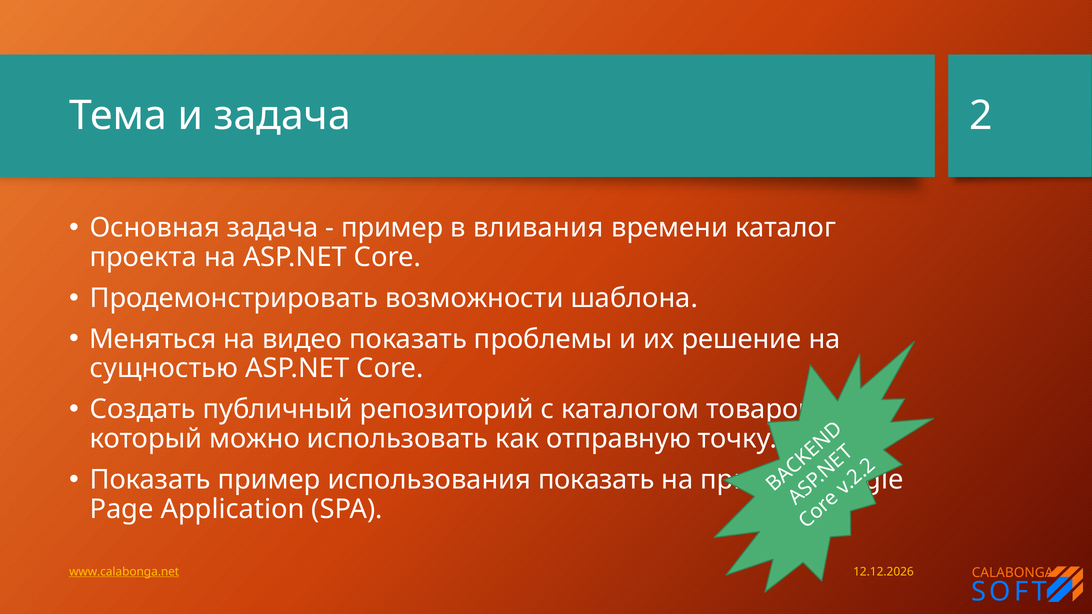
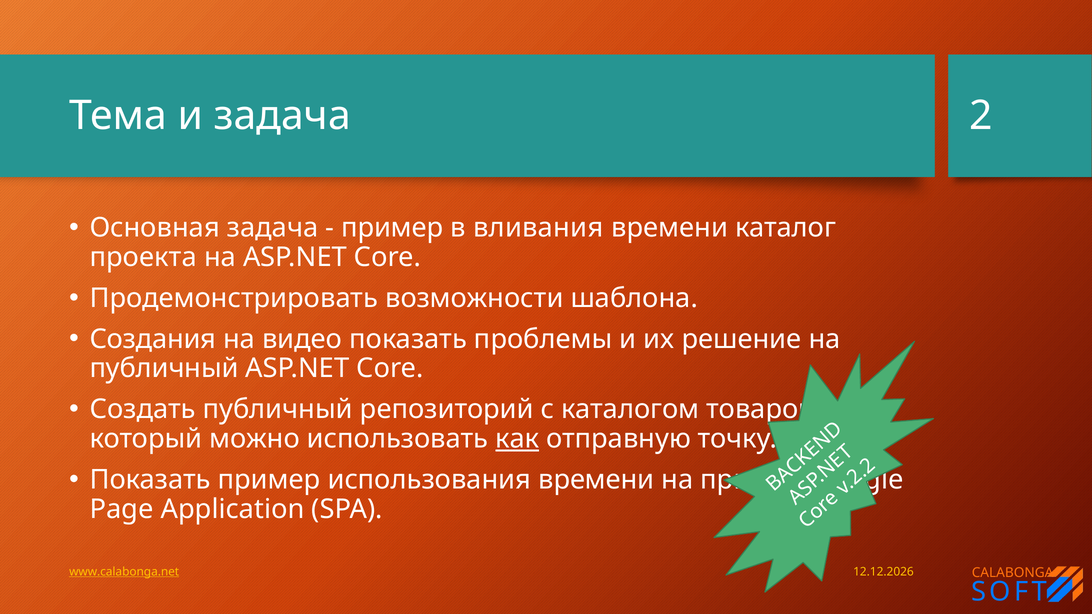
Меняться: Меняться -> Создания (153, 339)
сущностью: сущностью -> публичный (164, 369)
как underline: none -> present (517, 439)
использования показать: показать -> времени (596, 480)
